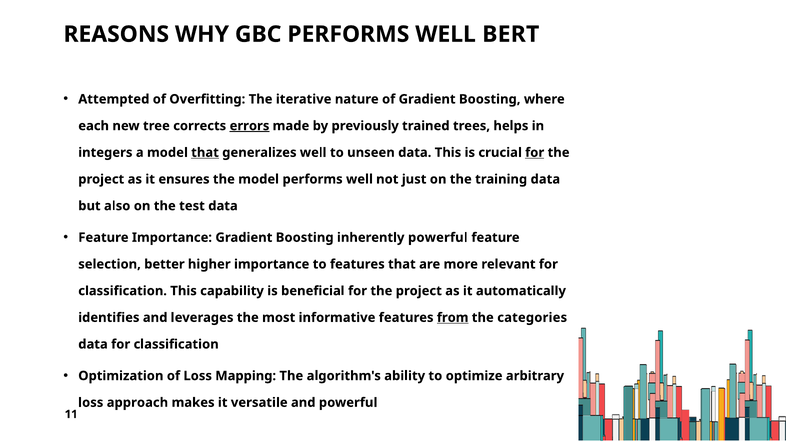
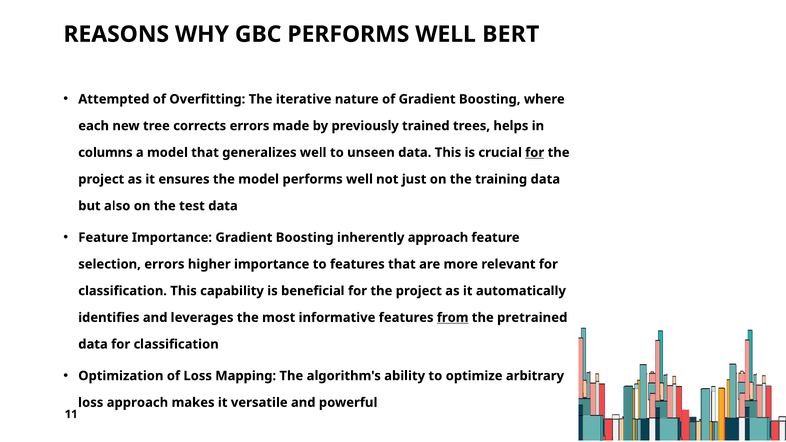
errors underline: present -> none (249, 126)
integers: integers -> columns (105, 153)
that underline: present -> none (205, 153)
inherently powerful: powerful -> approach (438, 238)
selection better: better -> errors (164, 264)
categories: categories -> pretrained (532, 318)
